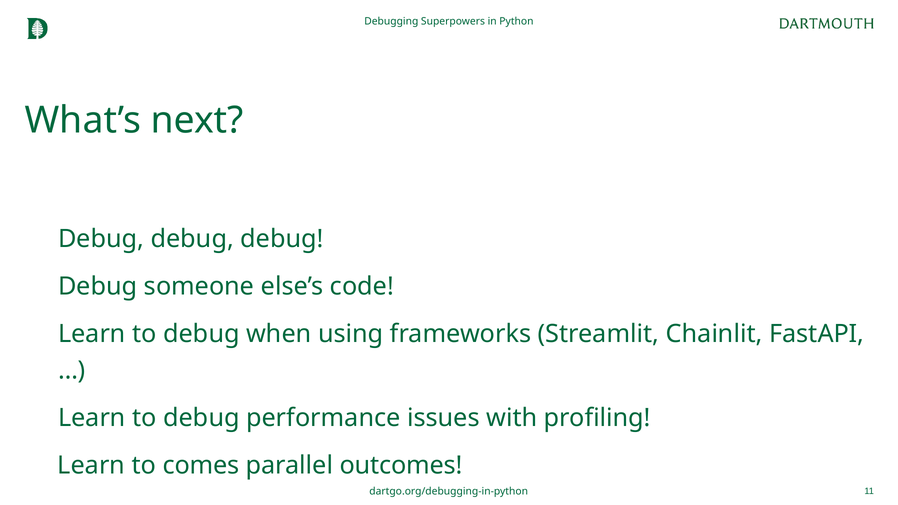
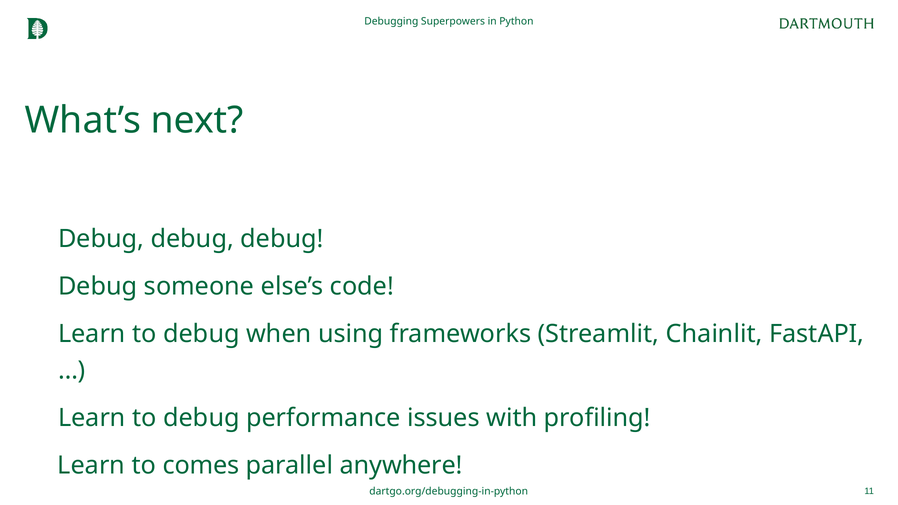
outcomes: outcomes -> anywhere (401, 466)
